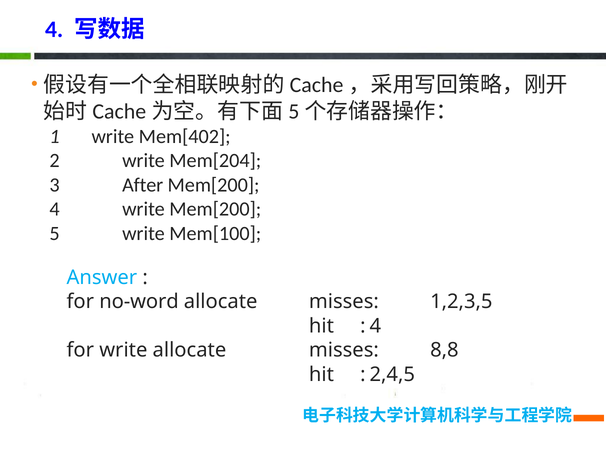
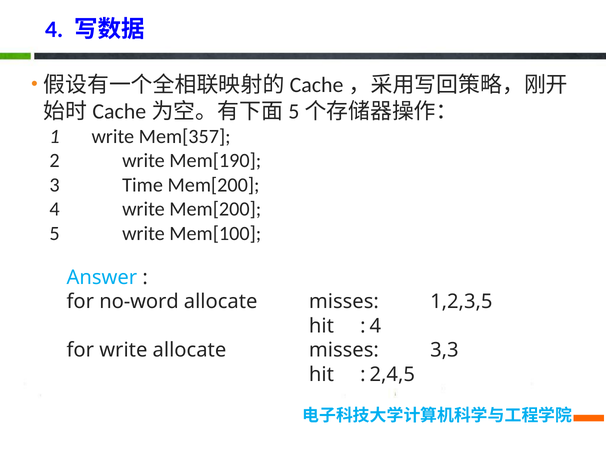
Mem[402: Mem[402 -> Mem[357 (185, 136)
Mem[204: Mem[204 -> Mem[190 (215, 161)
After: After -> Time (143, 185)
8,8: 8,8 -> 3,3 (444, 350)
